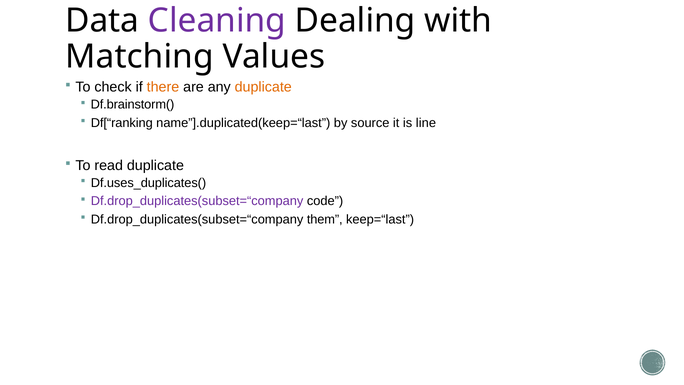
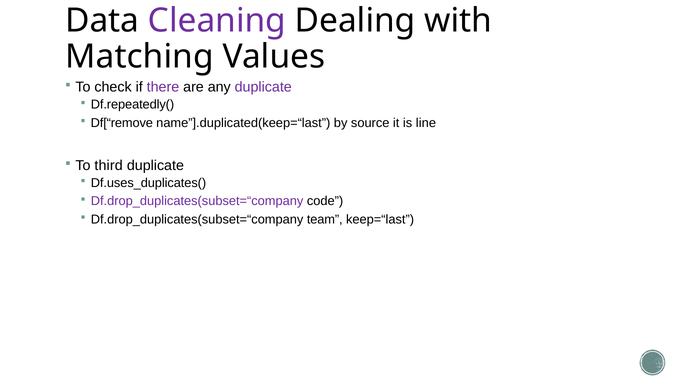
there colour: orange -> purple (163, 87)
duplicate colour: orange -> purple (263, 87)
Df.brainstorm(: Df.brainstorm( -> Df.repeatedly( (132, 105)
Df[“ranking: Df[“ranking -> Df[“remove (122, 123)
read: read -> third (109, 165)
them: them -> team (325, 219)
